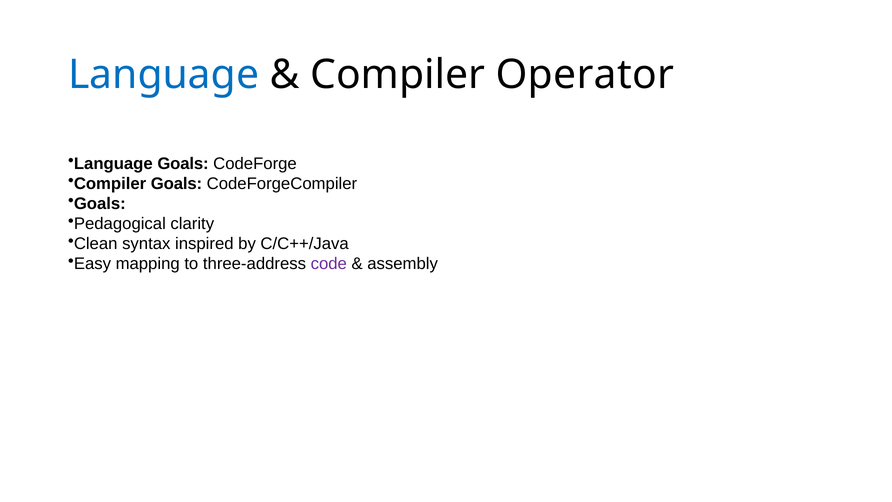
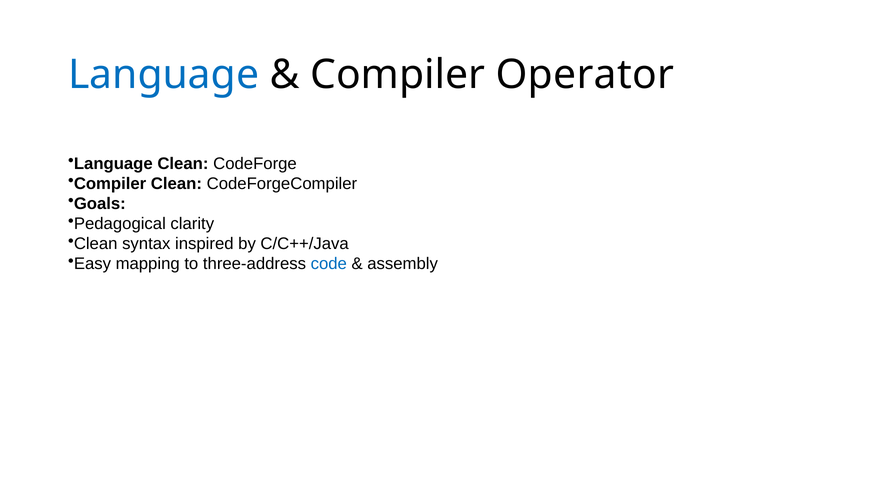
Language Goals: Goals -> Clean (183, 163)
Compiler Goals: Goals -> Clean (176, 184)
code colour: purple -> blue (329, 264)
